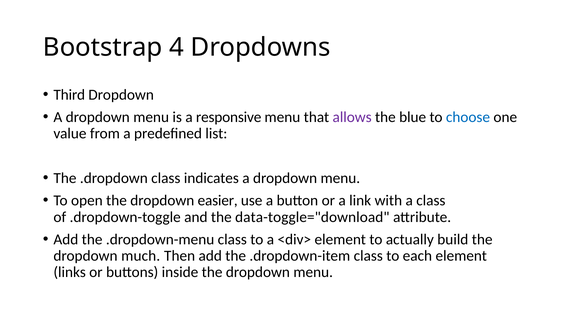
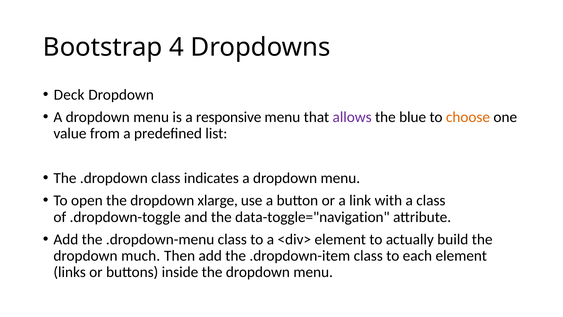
Third: Third -> Deck (69, 95)
choose colour: blue -> orange (468, 117)
easier: easier -> xlarge (218, 200)
data-toggle="download: data-toggle="download -> data-toggle="navigation (312, 217)
